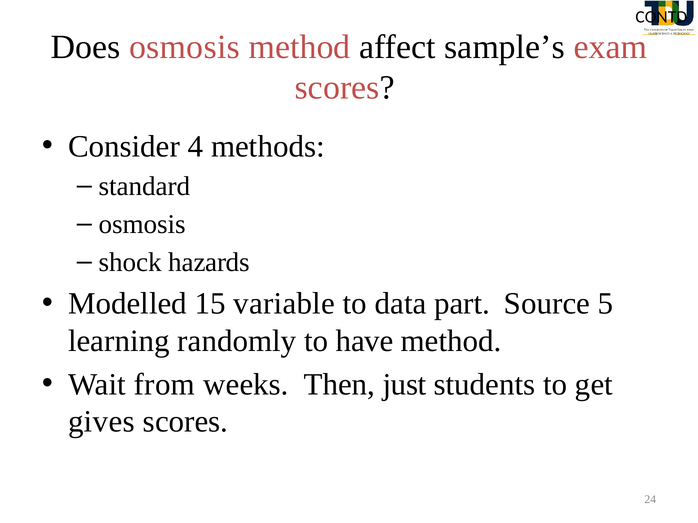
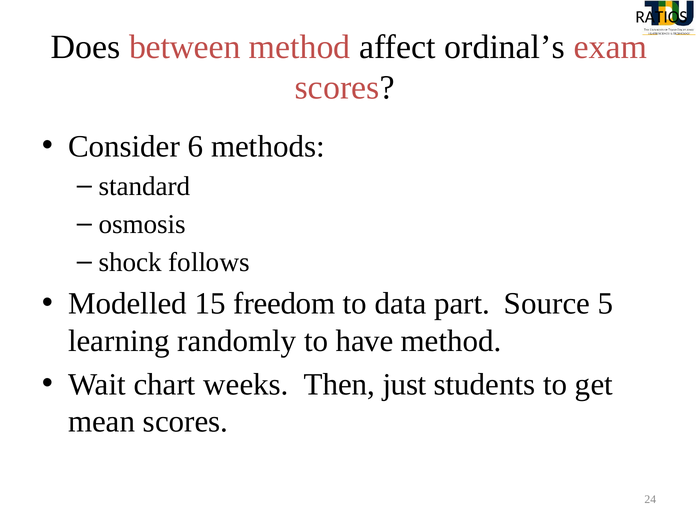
CONTD: CONTD -> RATIOS (661, 17)
Does osmosis: osmosis -> between (185, 47)
sample’s: sample’s -> ordinal’s (505, 47)
4: 4 -> 6 (195, 146)
hazards: hazards -> follows (209, 263)
variable: variable -> freedom (284, 304)
from: from -> chart (165, 385)
gives: gives -> mean (102, 422)
